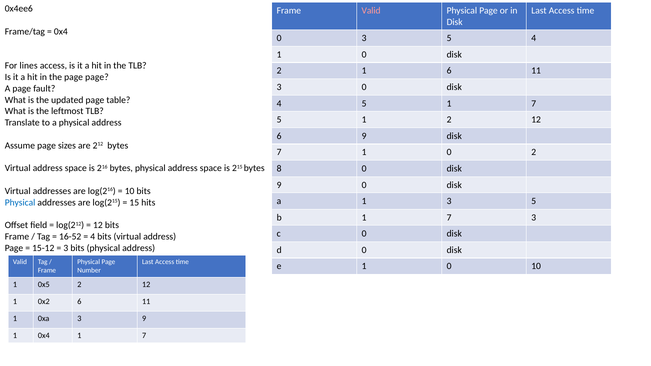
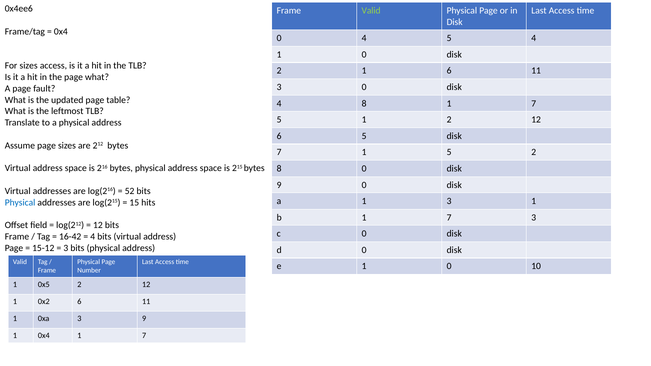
Valid colour: pink -> light green (371, 11)
0 3: 3 -> 4 (364, 38)
For lines: lines -> sizes (29, 66)
page page: page -> what (97, 77)
4 5: 5 -> 8 (364, 103)
6 9: 9 -> 5 (364, 136)
7 1 0: 0 -> 5 (449, 152)
10: 10 -> 52 (130, 191)
1 3 5: 5 -> 1 (534, 201)
16-52: 16-52 -> 16-42 (70, 237)
